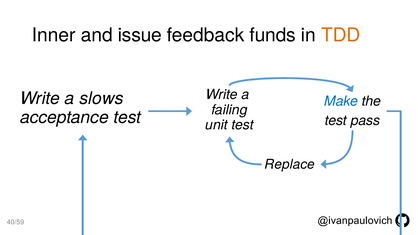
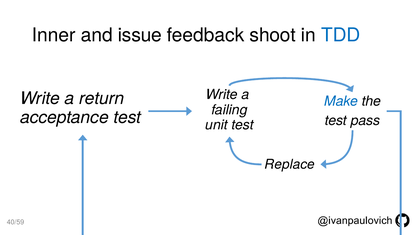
funds: funds -> shoot (273, 35)
TDD colour: orange -> blue (341, 35)
slows: slows -> return (102, 99)
